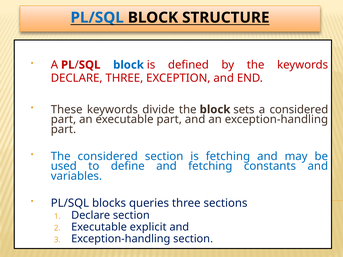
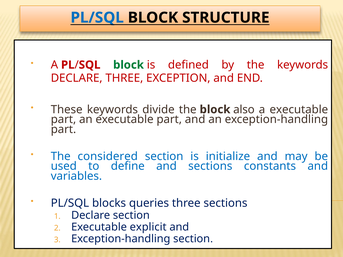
block colour: blue -> green (129, 65)
sets: sets -> also (244, 110)
a considered: considered -> executable (299, 110)
is fetching: fetching -> initialize (228, 156)
and fetching: fetching -> sections (210, 166)
